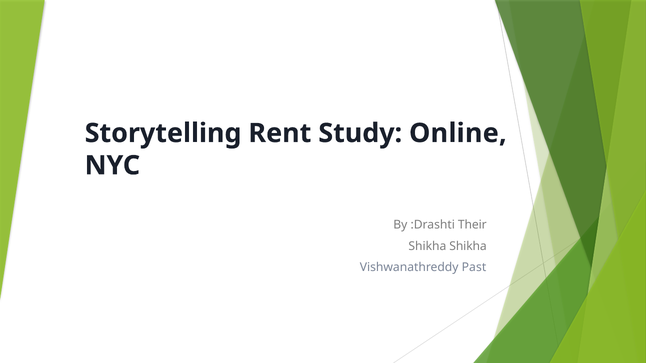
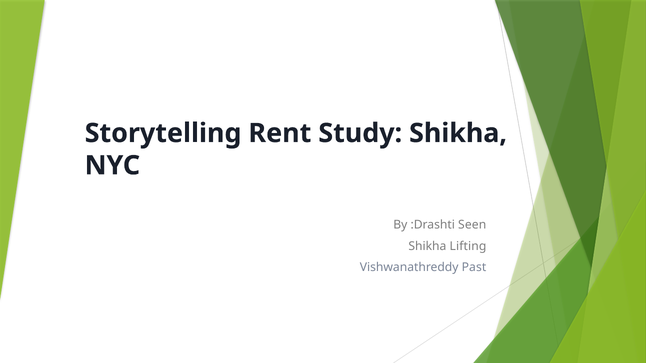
Study Online: Online -> Shikha (458, 133)
Their: Their -> Seen (472, 225)
Shikha Shikha: Shikha -> Lifting (468, 246)
